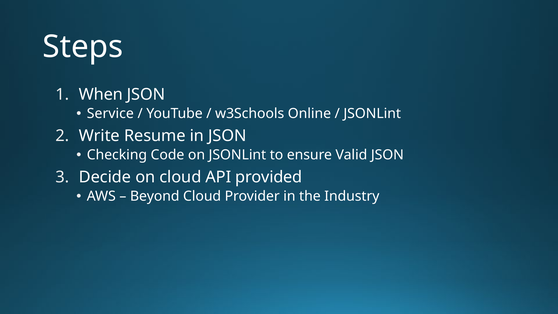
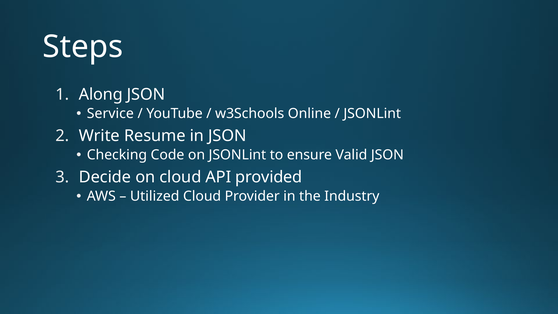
When: When -> Along (101, 94)
Beyond: Beyond -> Utilized (155, 196)
